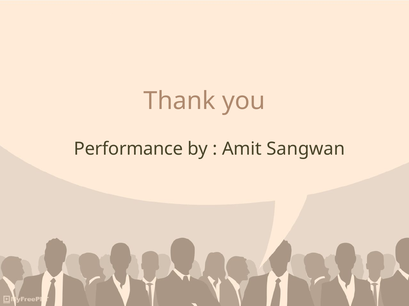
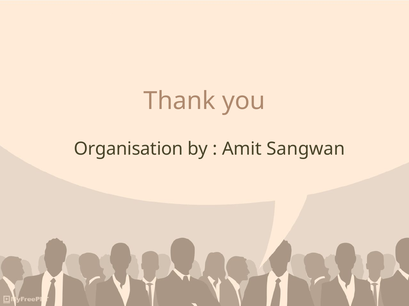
Performance: Performance -> Organisation (129, 149)
